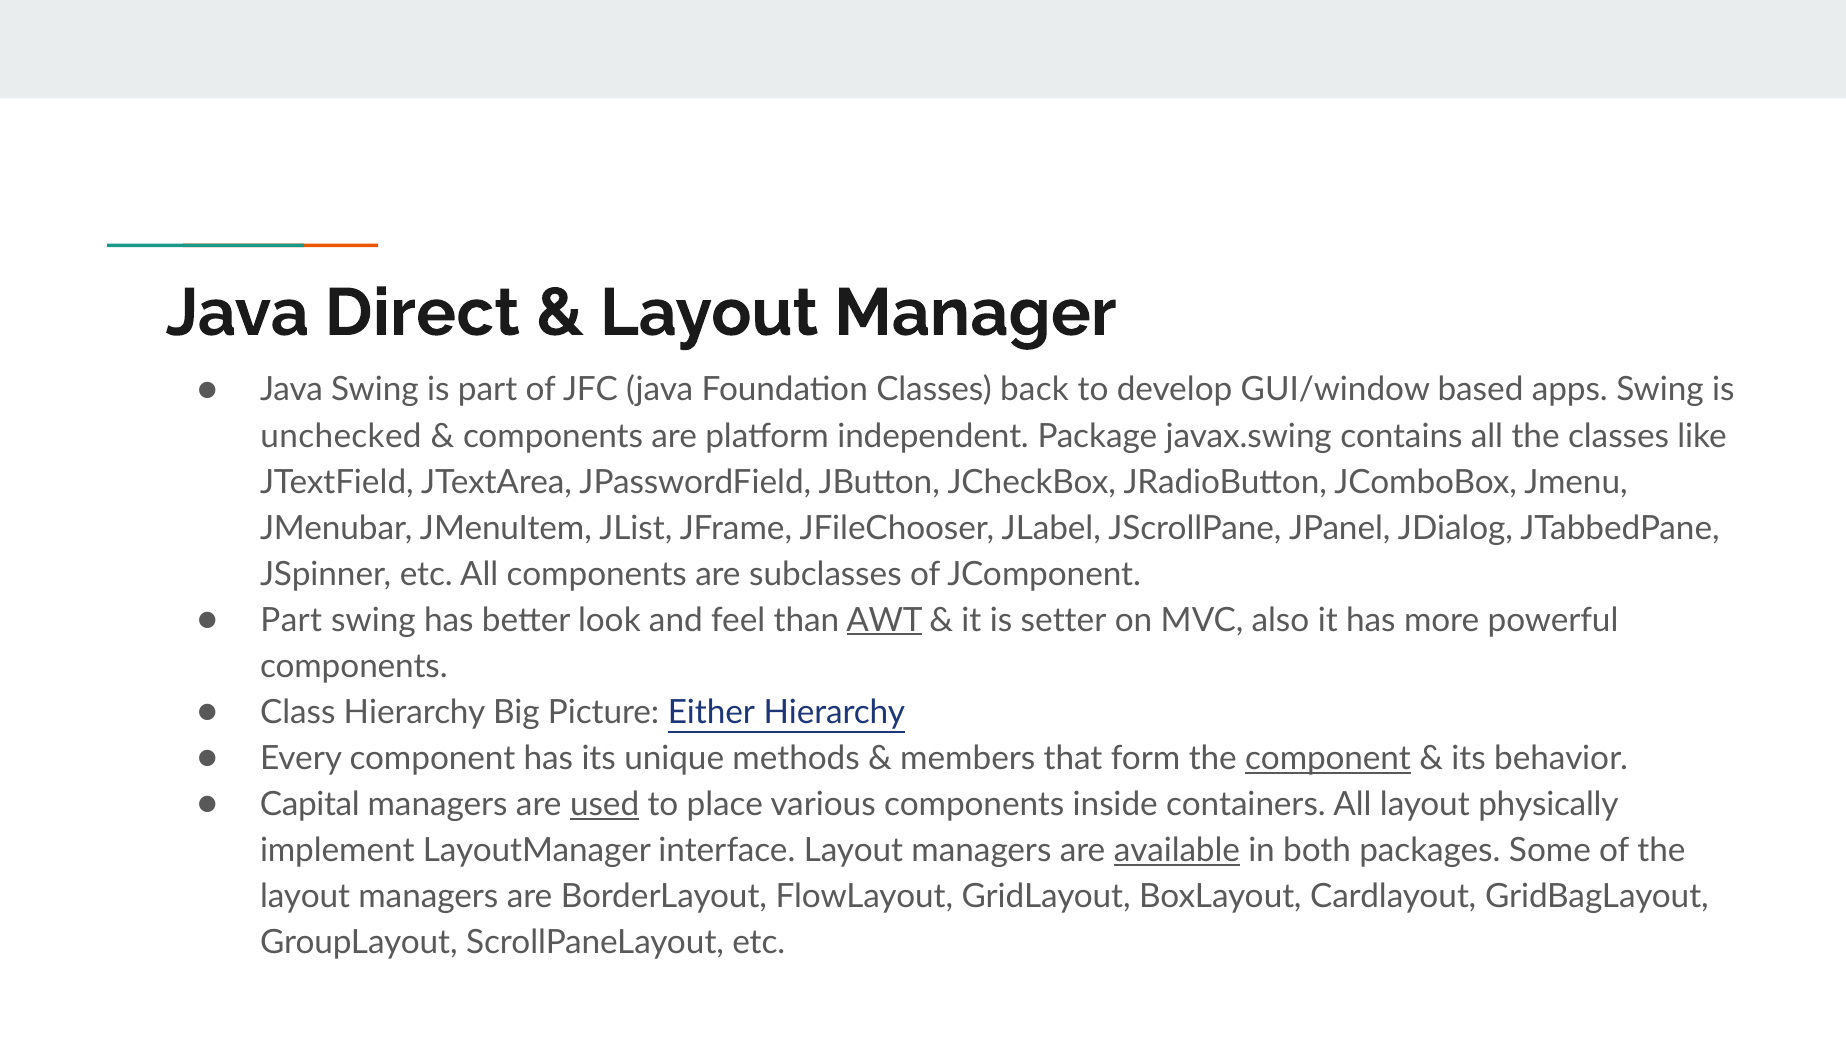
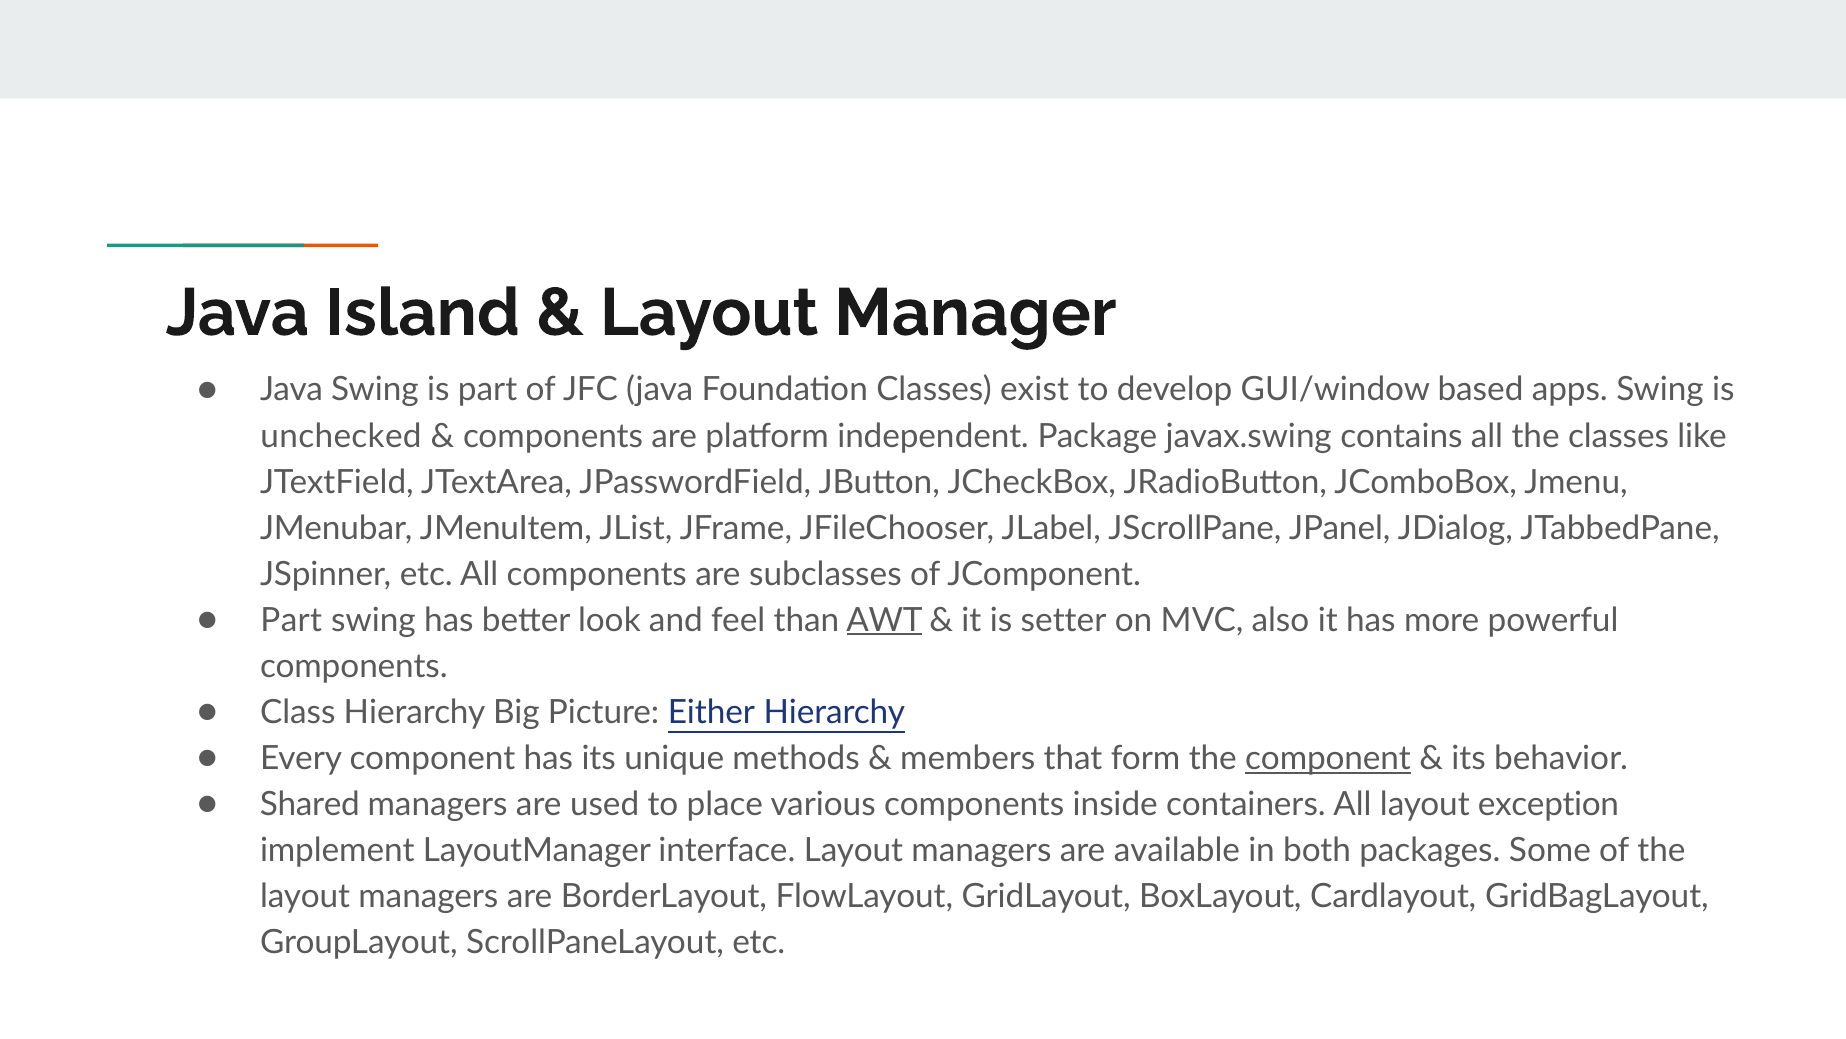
Direct: Direct -> Island (422, 313)
back: back -> exist (1035, 390)
Capital: Capital -> Shared (310, 804)
used underline: present -> none (605, 804)
physically: physically -> exception (1548, 804)
available underline: present -> none (1177, 850)
